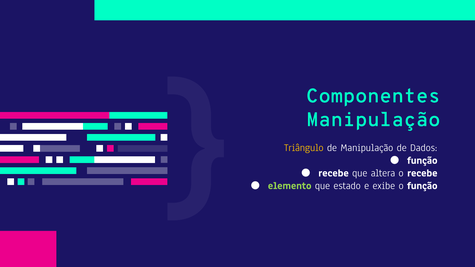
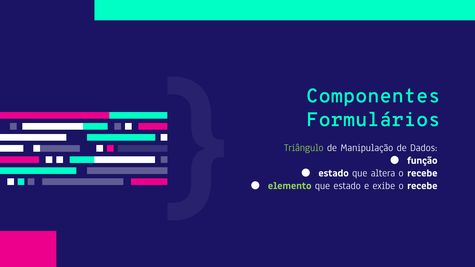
Manipulação: Manipulação -> Formulários (373, 120)
Triângulo colour: yellow -> light green (304, 148)
recebe: recebe -> estado (334, 173)
exibe o função: função -> recebe (422, 186)
